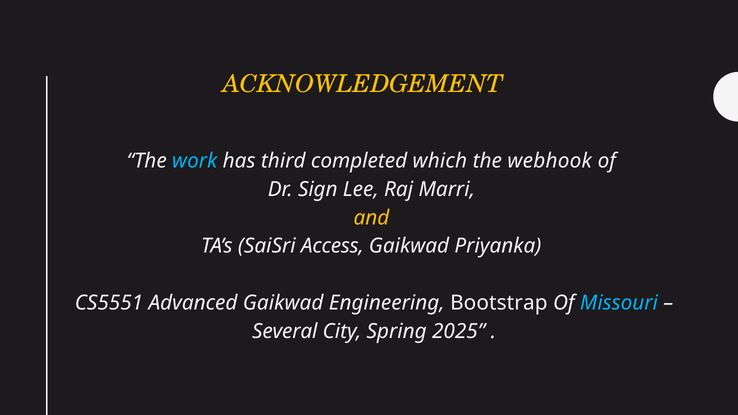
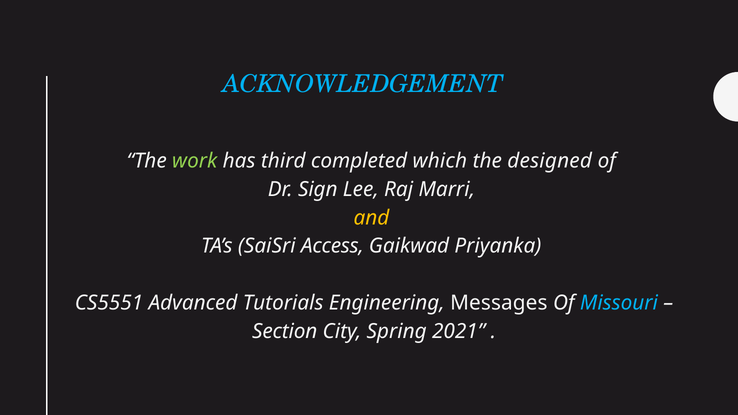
ACKNOWLEDGEMENT colour: yellow -> light blue (363, 84)
work colour: light blue -> light green (195, 161)
webhook: webhook -> designed (550, 161)
Advanced Gaikwad: Gaikwad -> Tutorials (283, 303)
Bootstrap: Bootstrap -> Messages (499, 303)
Several: Several -> Section (285, 331)
2025: 2025 -> 2021 (459, 331)
